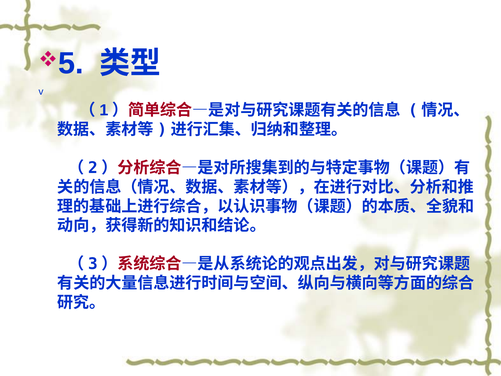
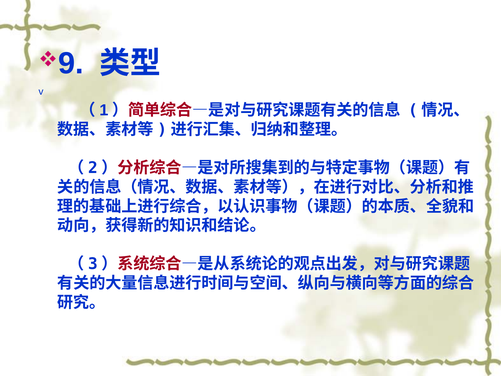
5: 5 -> 9 (71, 63)
